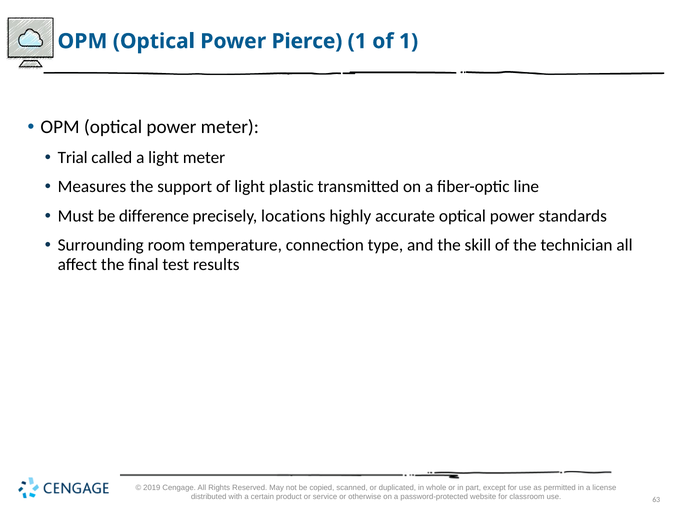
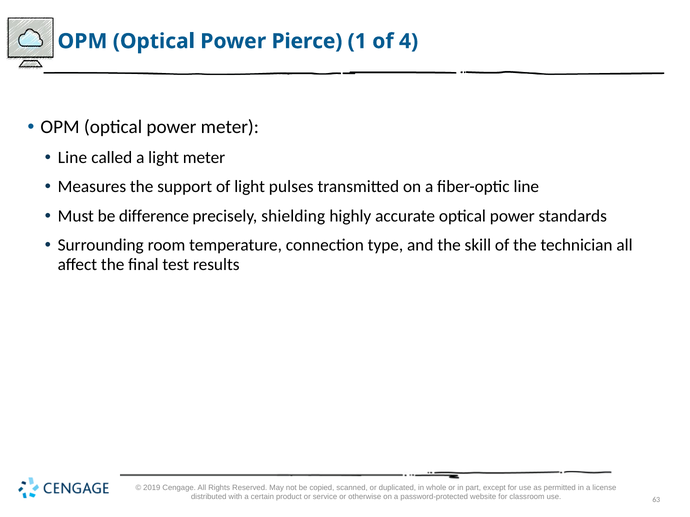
of 1: 1 -> 4 (409, 41)
Trial: Trial -> Line (72, 158)
plastic: plastic -> pulses (291, 187)
locations: locations -> shielding (293, 216)
